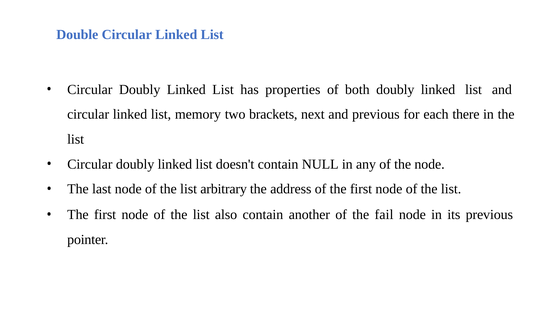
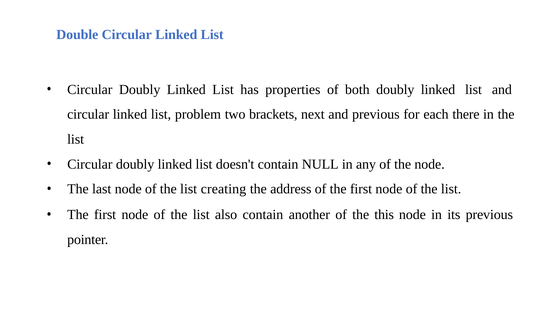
memory: memory -> problem (198, 114)
arbitrary: arbitrary -> creating (223, 189)
fail: fail -> this (384, 215)
